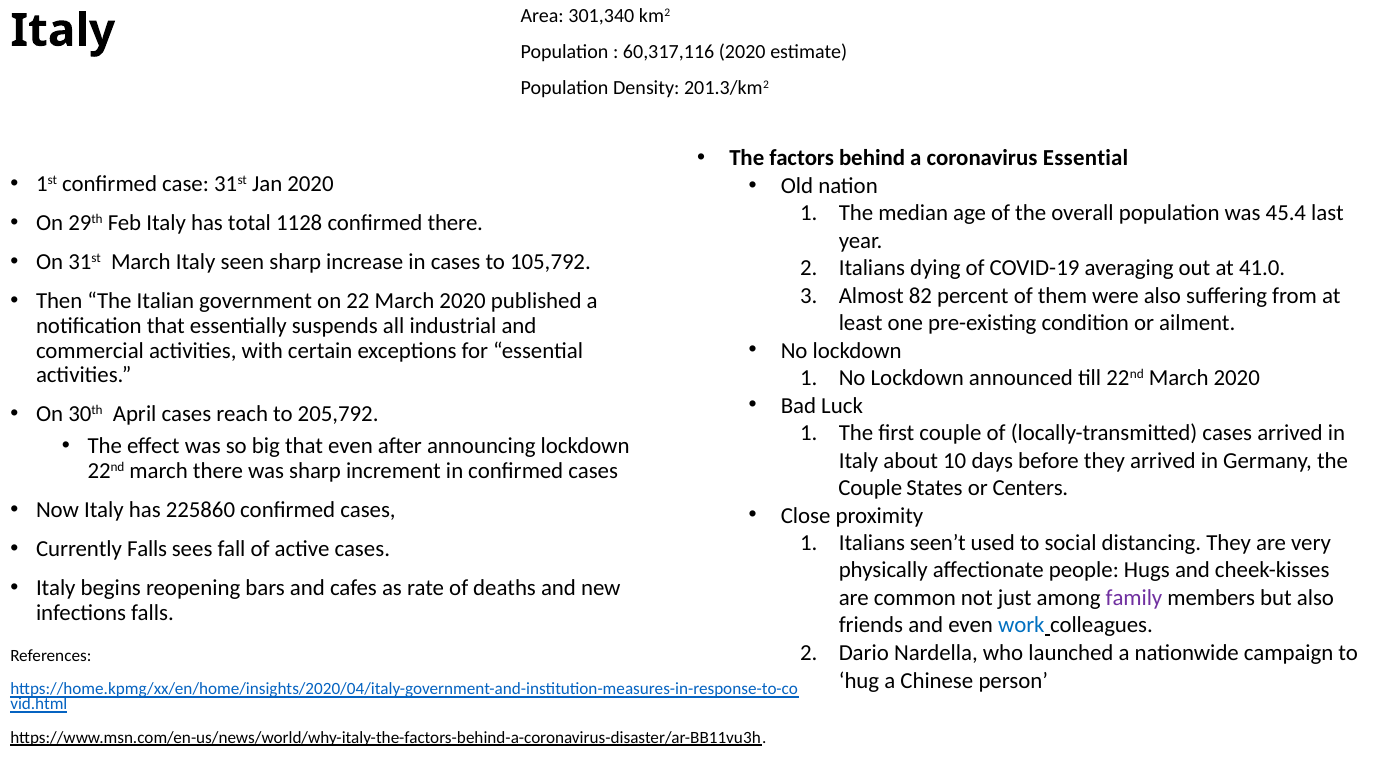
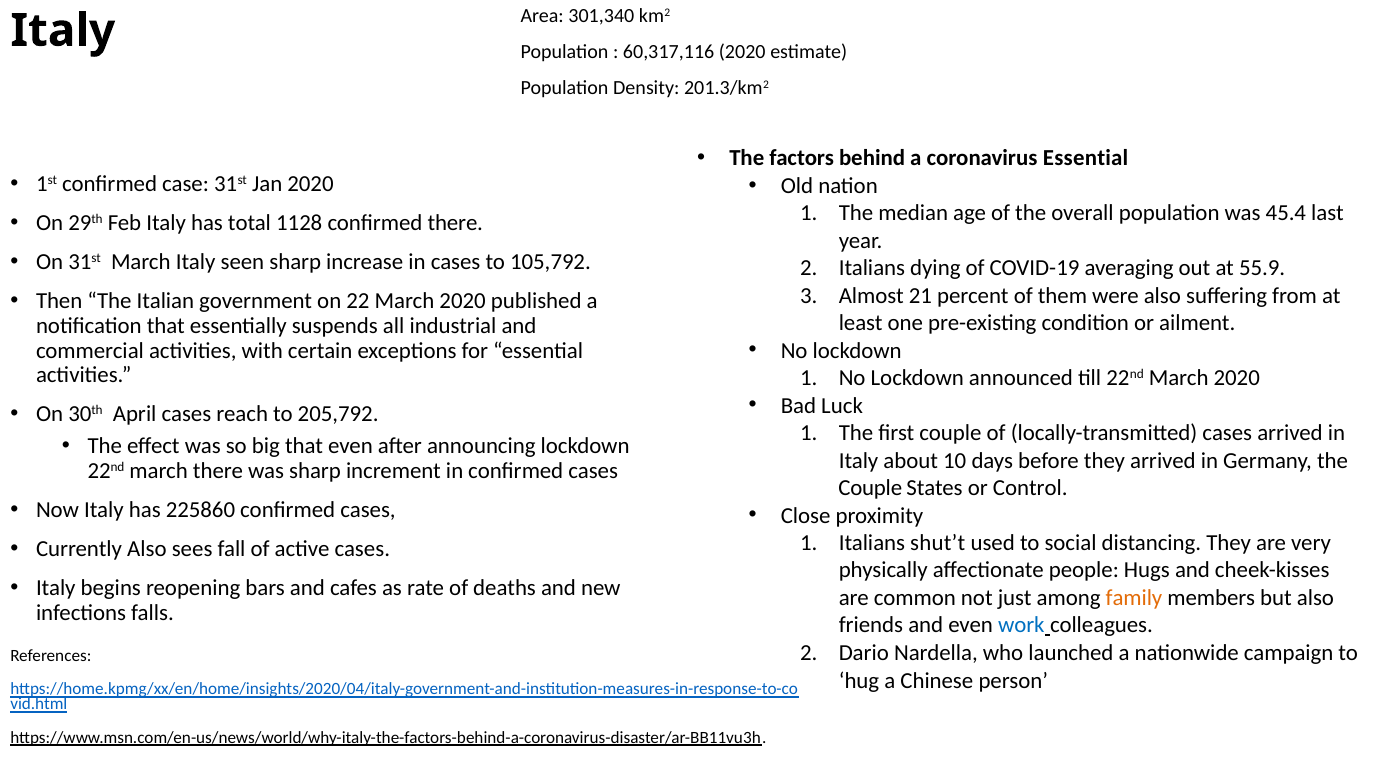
41.0: 41.0 -> 55.9 (1262, 268)
82: 82 -> 21 (921, 296)
Centers: Centers -> Control (1030, 488)
seen’t: seen’t -> shut’t (938, 543)
Currently Falls: Falls -> Also (147, 549)
family colour: purple -> orange (1134, 598)
